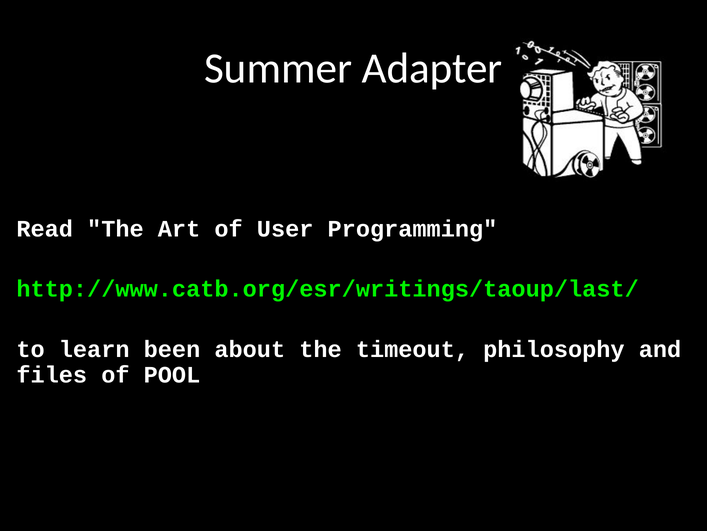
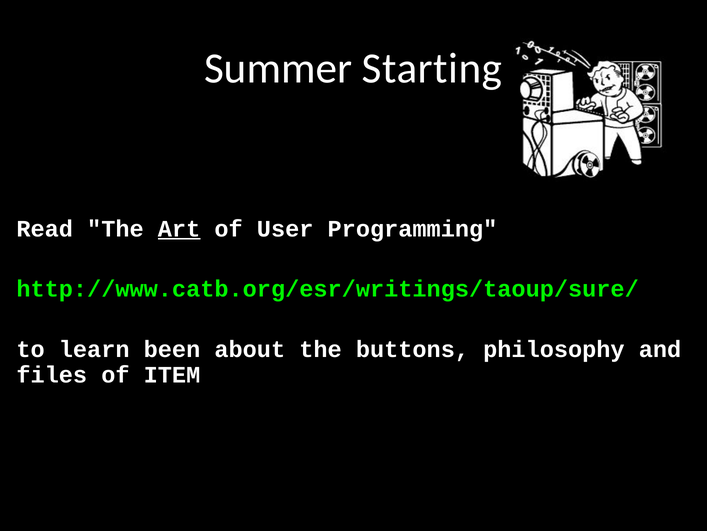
Adapter: Adapter -> Starting (432, 68)
Art underline: none -> present (179, 228)
http://www.catb.org/esr/writings/taoup/last/: http://www.catb.org/esr/writings/taoup/last/ -> http://www.catb.org/esr/writings/taoup/sure/ (328, 289)
timeout: timeout -> buttons (412, 349)
POOL: POOL -> ITEM (172, 374)
